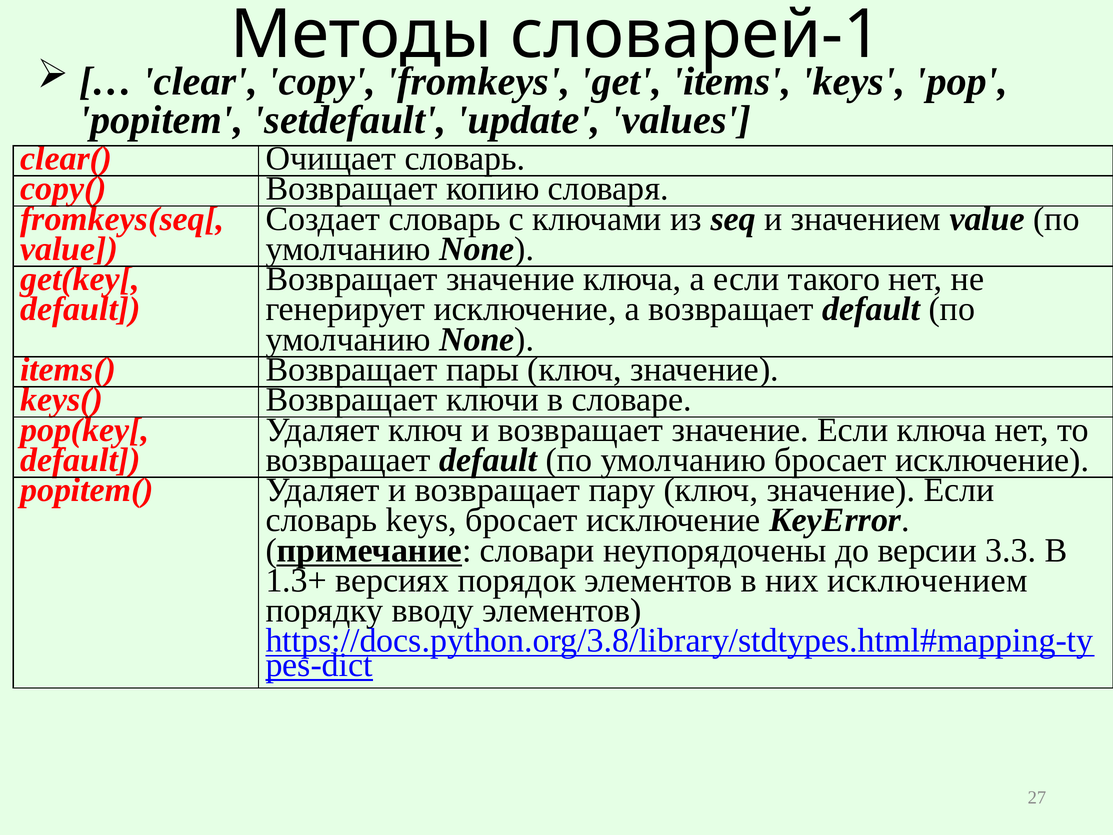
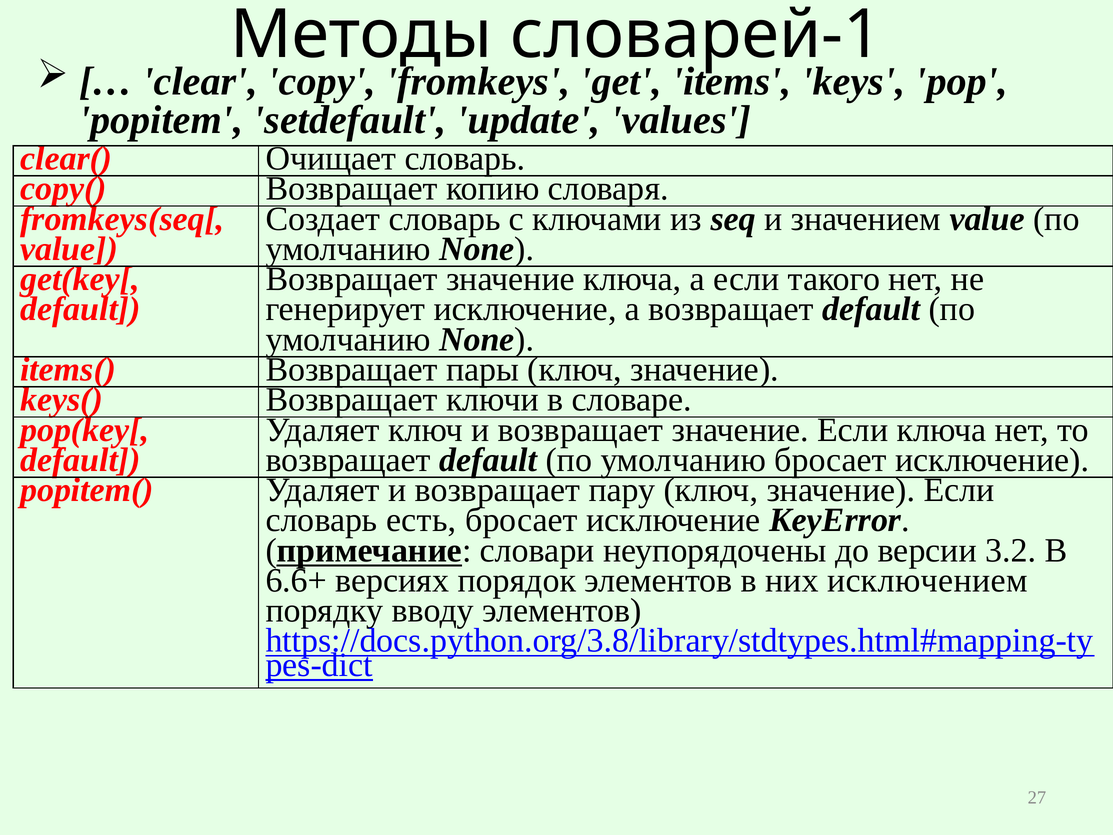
словарь keys: keys -> есть (421, 520)
3.3: 3.3 -> 3.2 (1011, 550)
1.3+: 1.3+ -> 6.6+ (296, 580)
